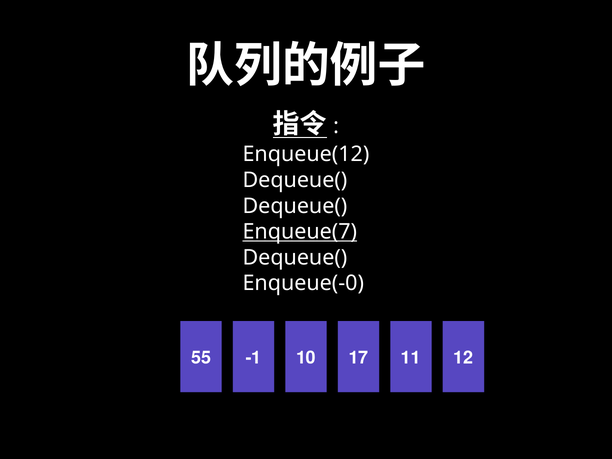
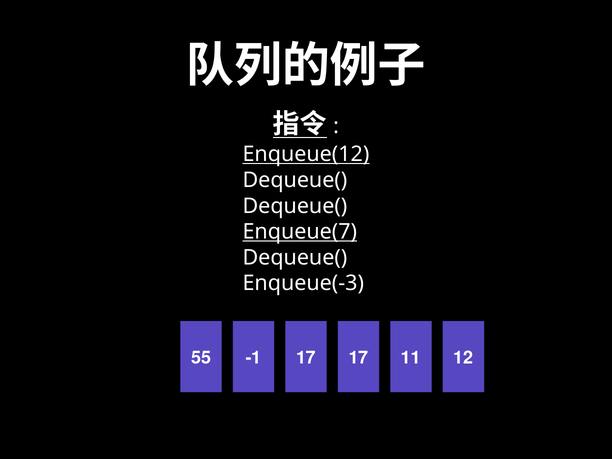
Enqueue(12 underline: none -> present (306, 154)
Enqueue(-0: Enqueue(-0 -> Enqueue(-3 (303, 283)
-1 10: 10 -> 17 (306, 358)
